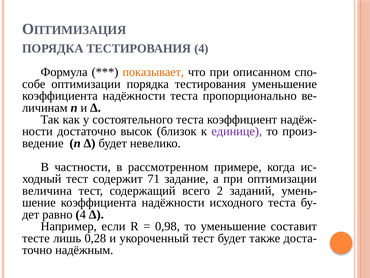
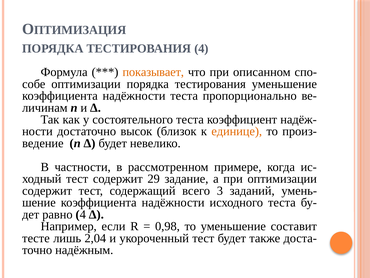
единице colour: purple -> orange (237, 131)
71: 71 -> 29 (154, 179)
величина: величина -> содержит (47, 190)
2: 2 -> 3 (220, 190)
0,28: 0,28 -> 2,04 (95, 238)
